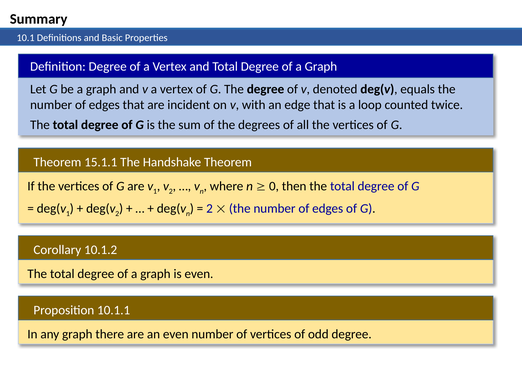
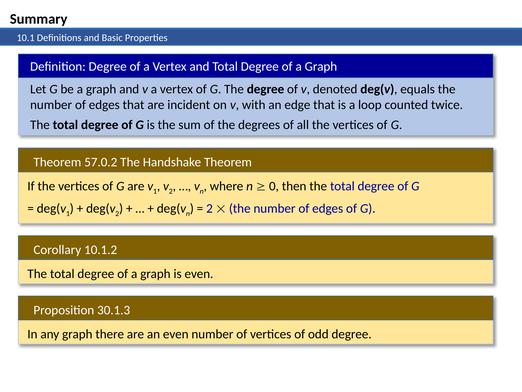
15.1.1: 15.1.1 -> 57.0.2 (101, 162)
10.1.1: 10.1.1 -> 30.1.3 (114, 310)
